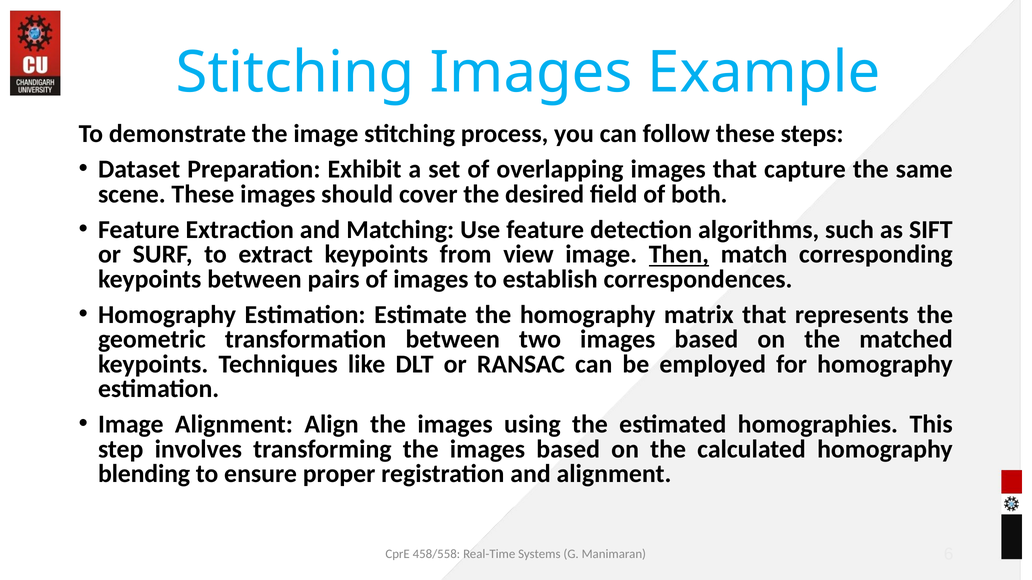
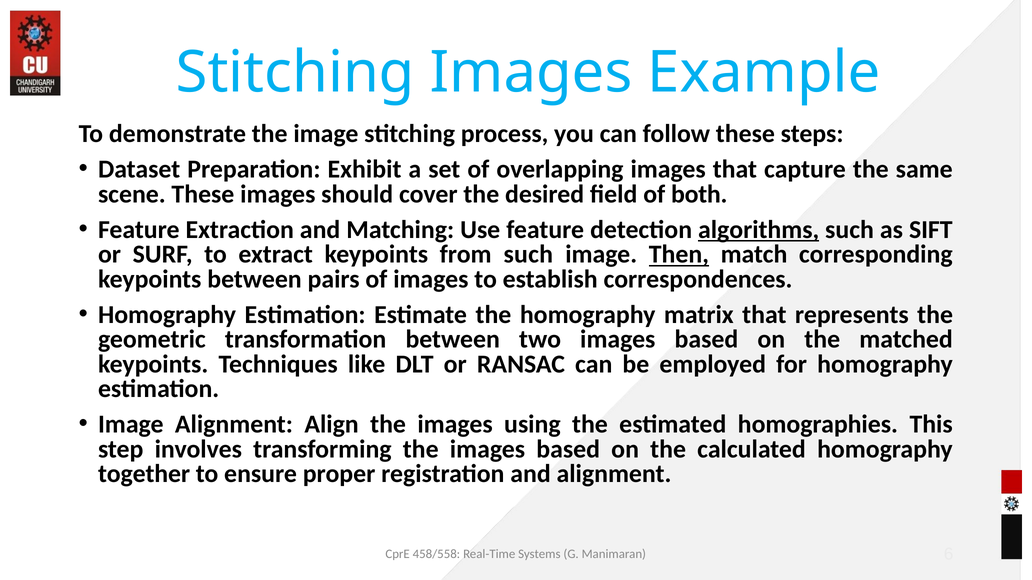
algorithms underline: none -> present (759, 230)
from view: view -> such (528, 255)
blending: blending -> together (144, 474)
